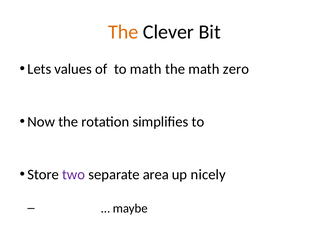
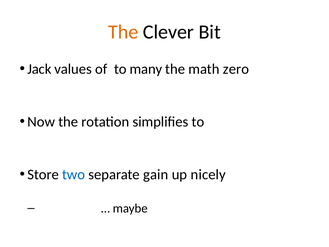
Lets: Lets -> Jack (39, 69)
to math: math -> many (146, 69)
two colour: purple -> blue (74, 174)
area: area -> gain (156, 174)
